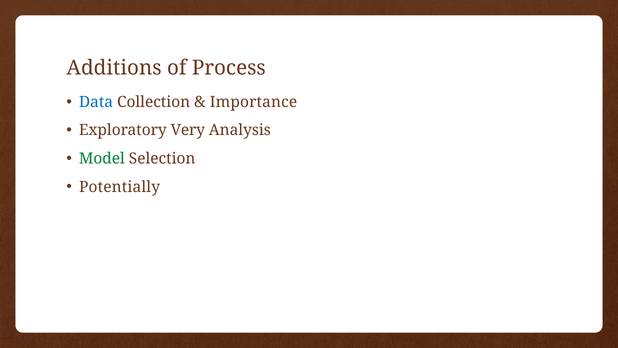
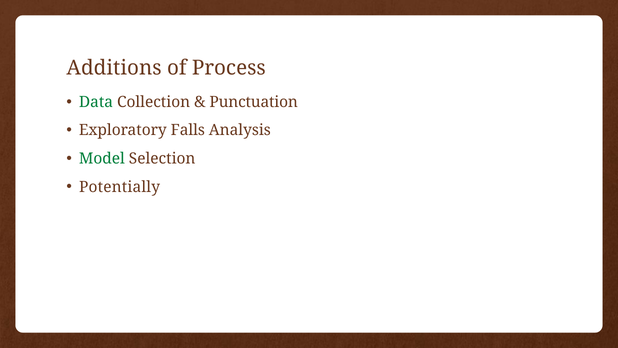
Data colour: blue -> green (96, 102)
Importance: Importance -> Punctuation (254, 102)
Very: Very -> Falls (188, 130)
